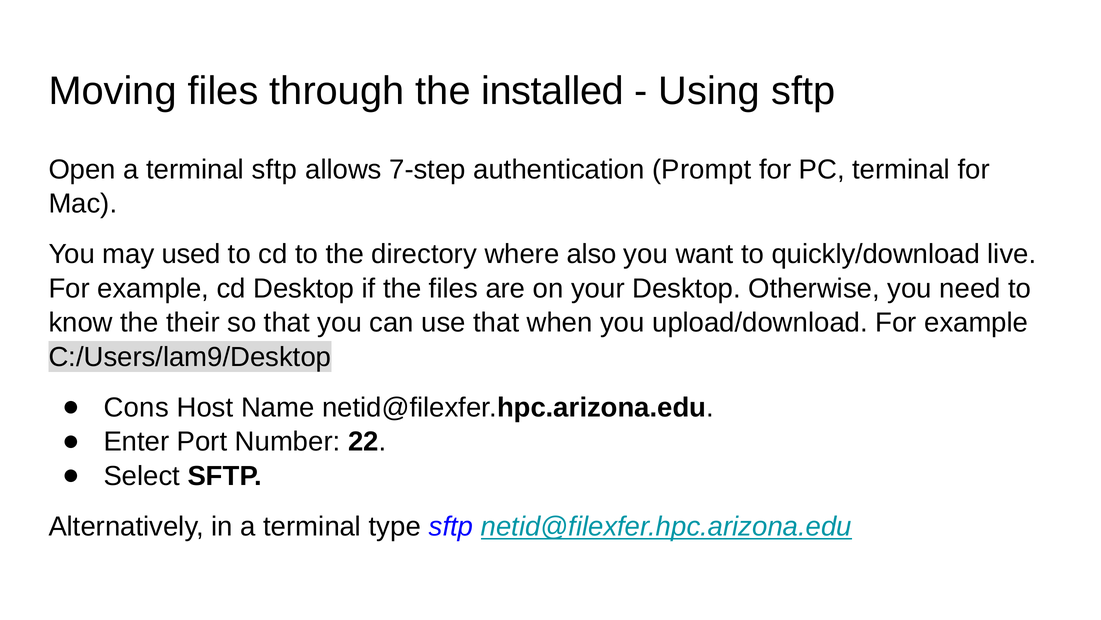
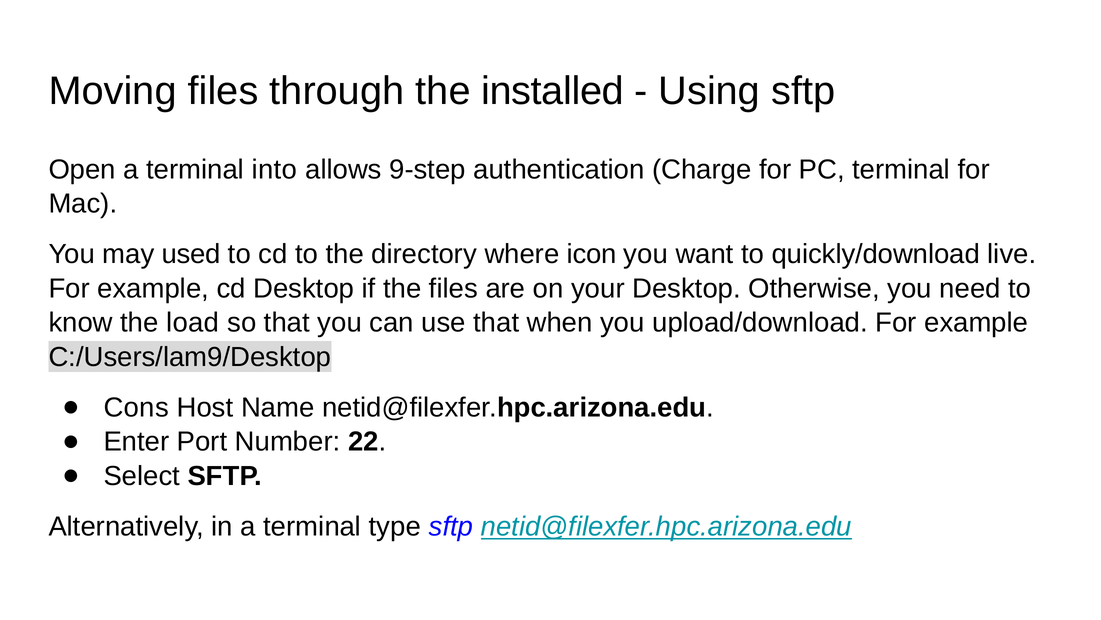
terminal sftp: sftp -> into (275, 169)
7-step: 7-step -> 9-step (427, 169)
Prompt: Prompt -> Charge (702, 169)
also: also -> icon (592, 254)
their: their -> load (193, 322)
